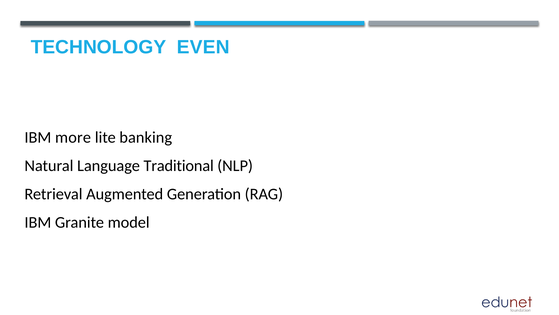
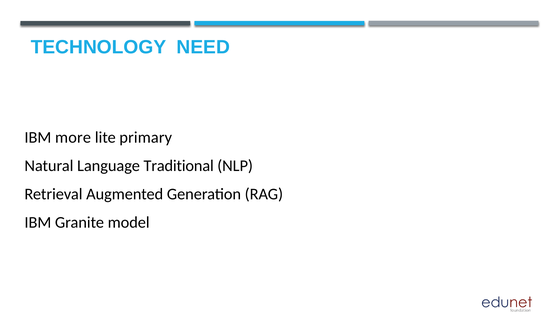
EVEN: EVEN -> NEED (203, 47)
banking: banking -> primary (146, 137)
